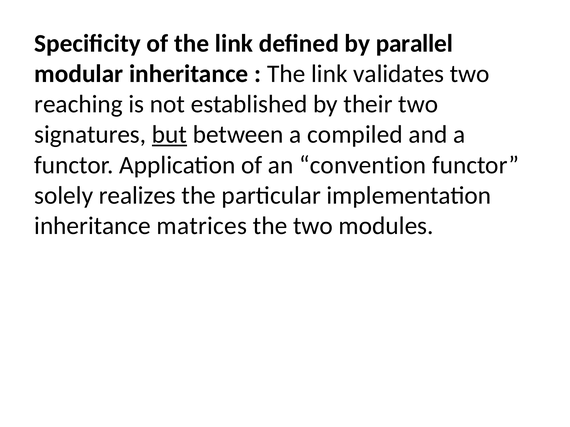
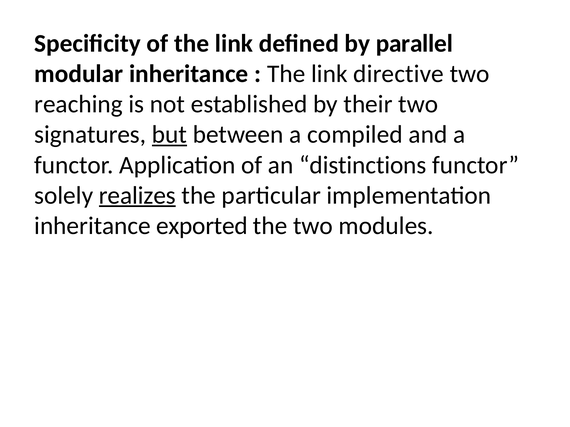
validates: validates -> directive (399, 74)
convention: convention -> distinctions (363, 165)
realizes underline: none -> present (137, 196)
matrices: matrices -> exported (202, 226)
